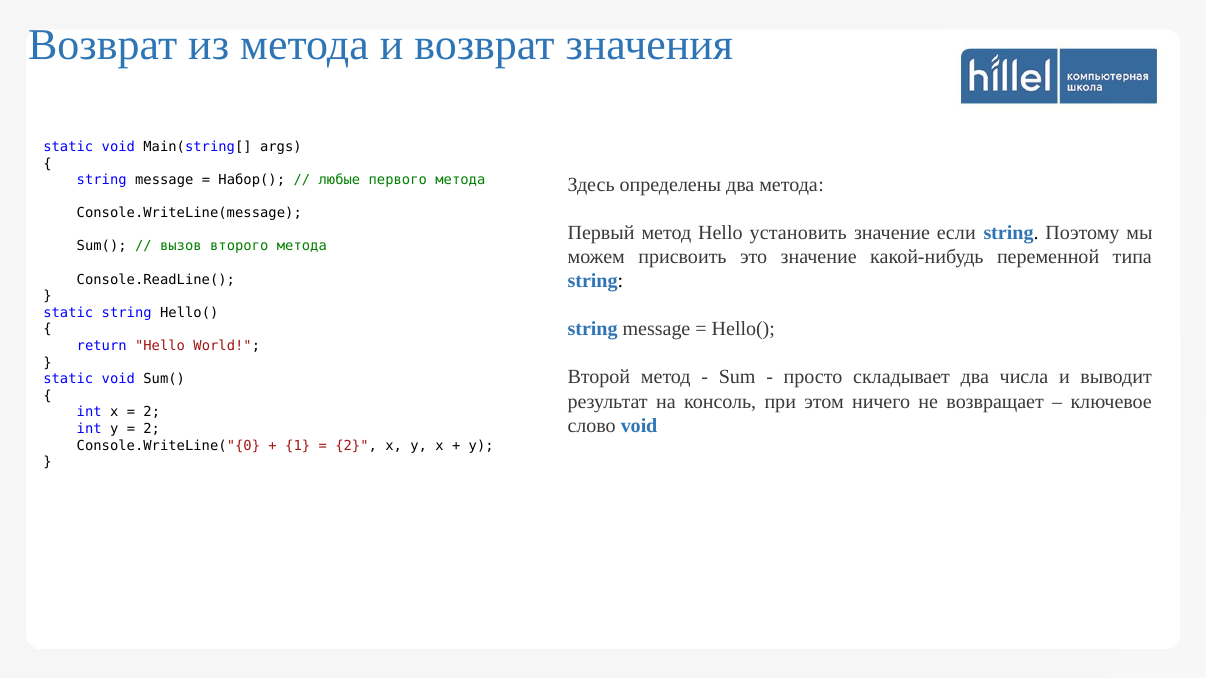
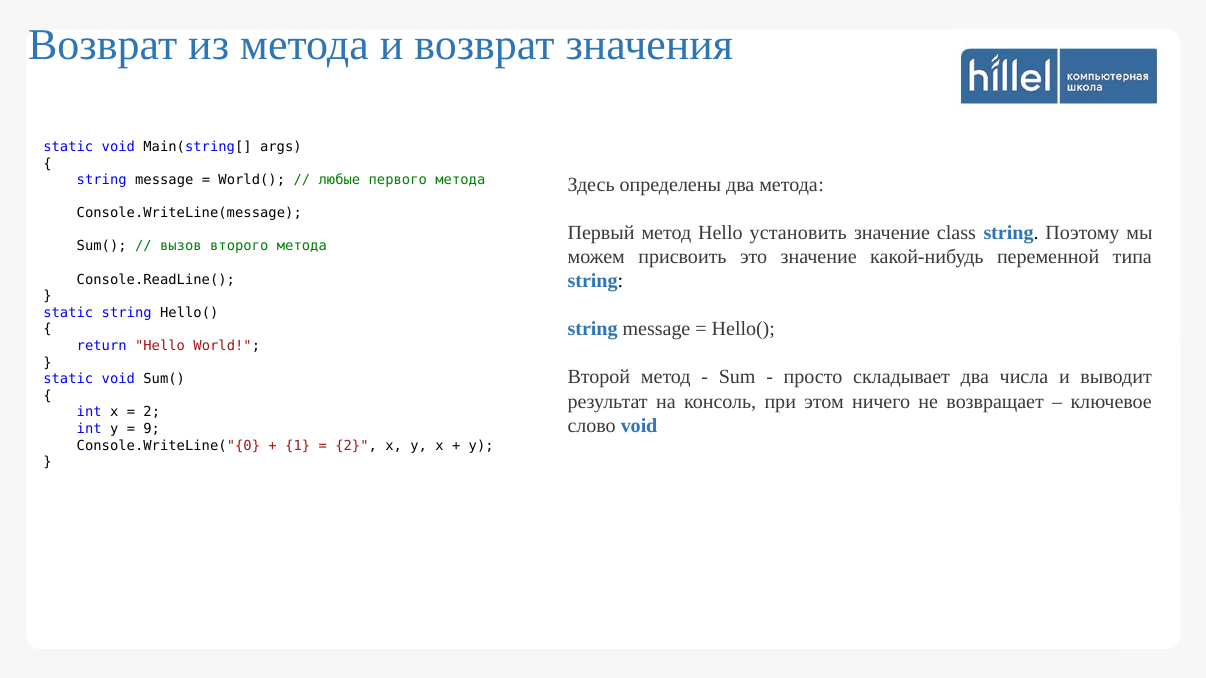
Набор(: Набор( -> World( (252, 180)
если: если -> class (956, 233)
2: 2 -> 9 (152, 429)
